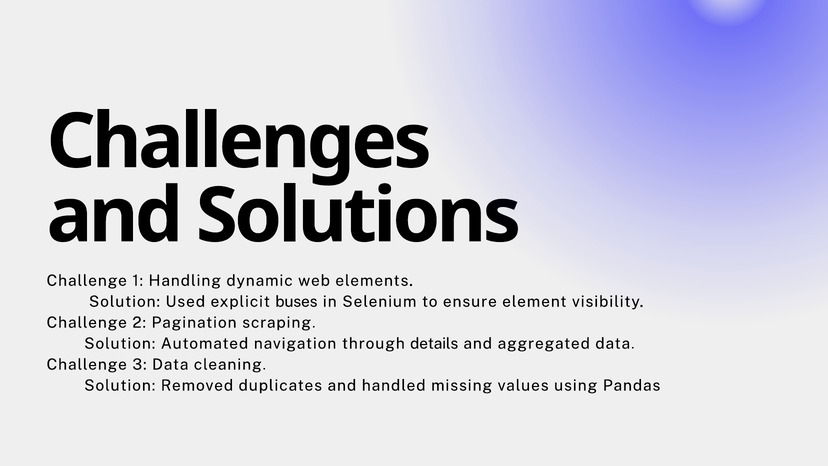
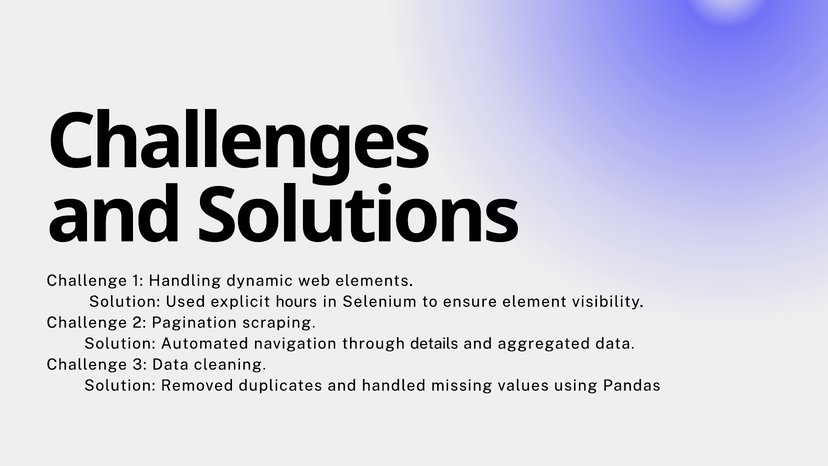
buses: buses -> hours (296, 301)
